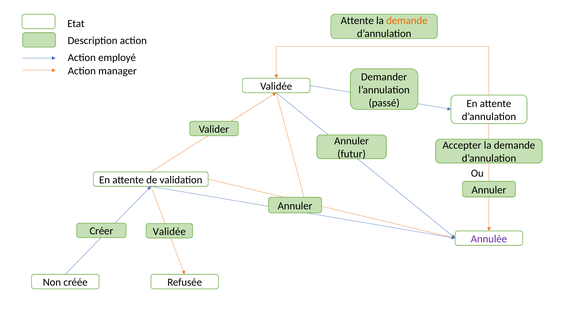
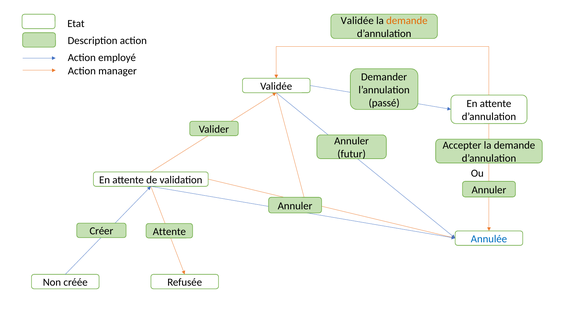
Attente: Attente -> Validée (357, 21)
Validée: Validée -> Attente (169, 231)
Annulée colour: purple -> blue (489, 238)
